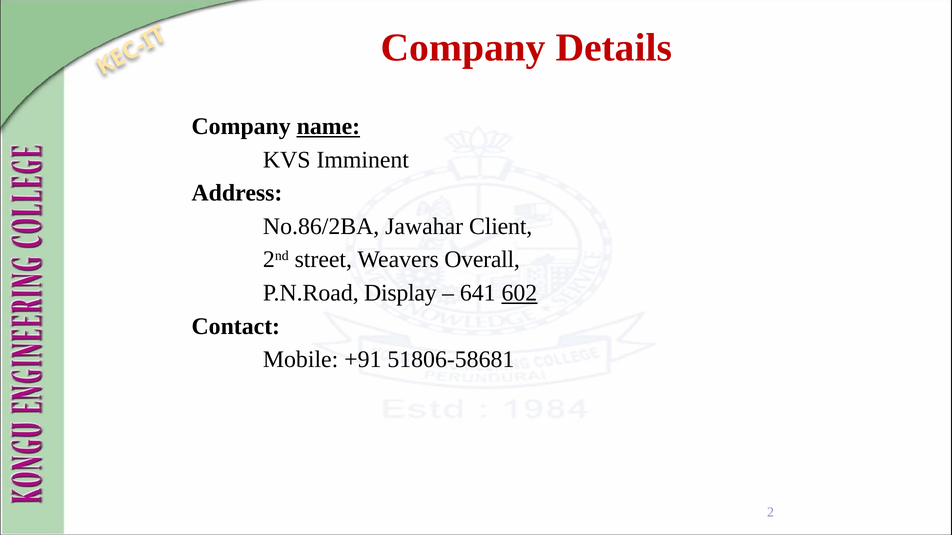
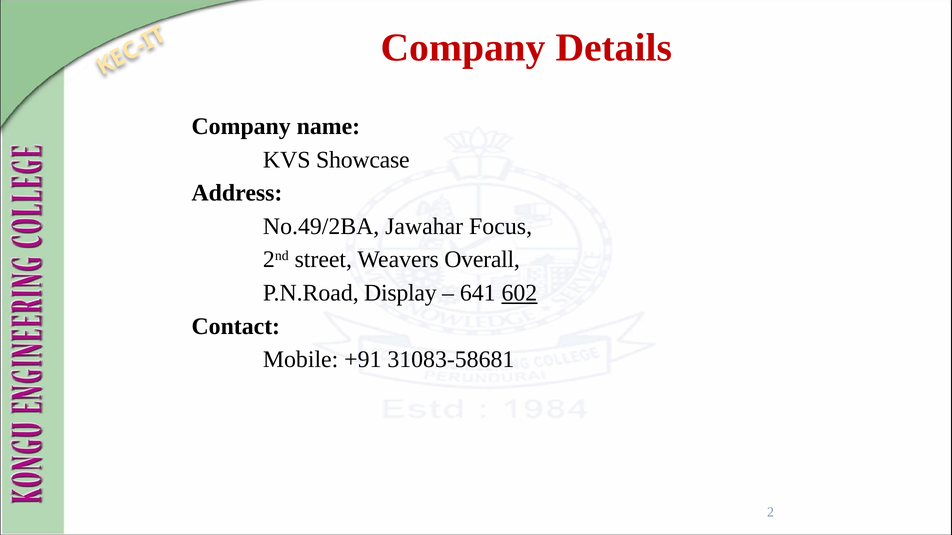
name underline: present -> none (328, 127)
Imminent: Imminent -> Showcase (363, 160)
No.86/2BA: No.86/2BA -> No.49/2BA (321, 227)
Client: Client -> Focus (501, 227)
51806-58681: 51806-58681 -> 31083-58681 (451, 360)
